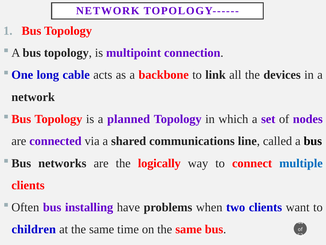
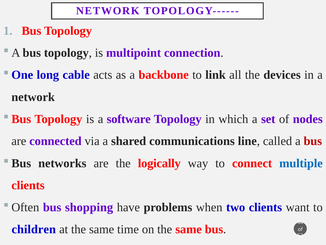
planned: planned -> software (129, 119)
bus colour: black -> red (313, 141)
installing: installing -> shopping (89, 207)
